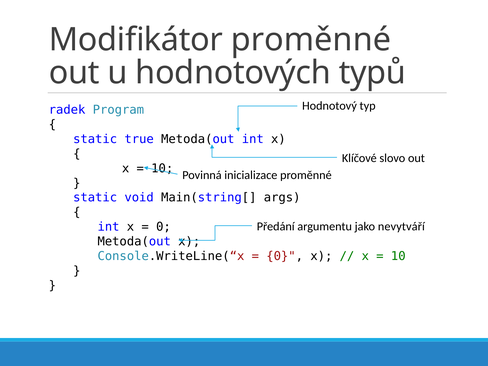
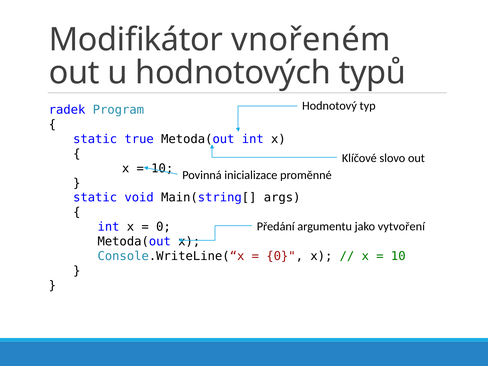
Modifikátor proměnné: proměnné -> vnořeném (311, 40)
nevytváří: nevytváří -> vytvoření (401, 226)
